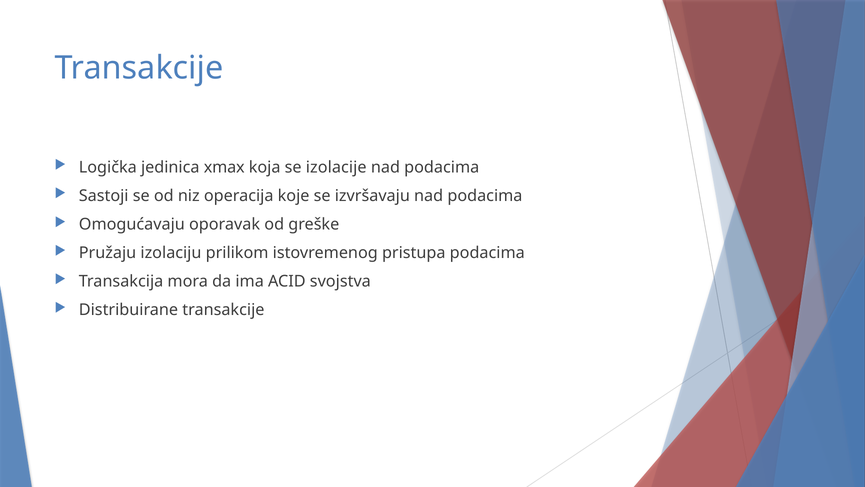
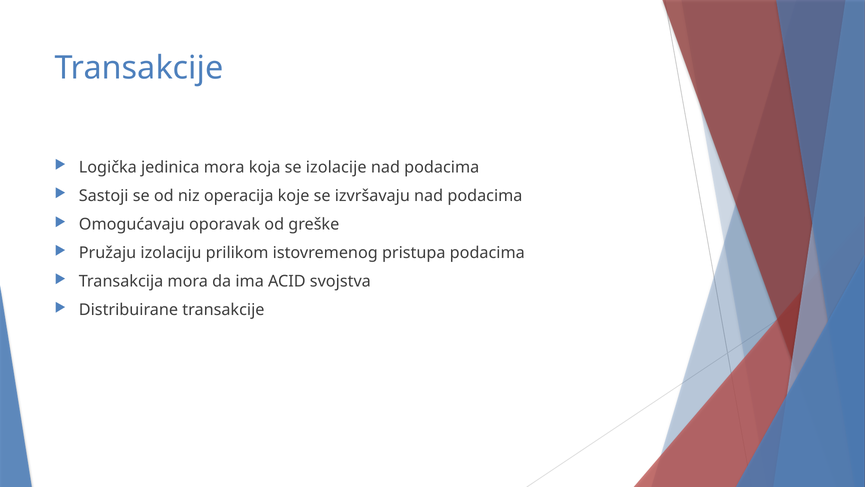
jedinica xmax: xmax -> mora (224, 167)
